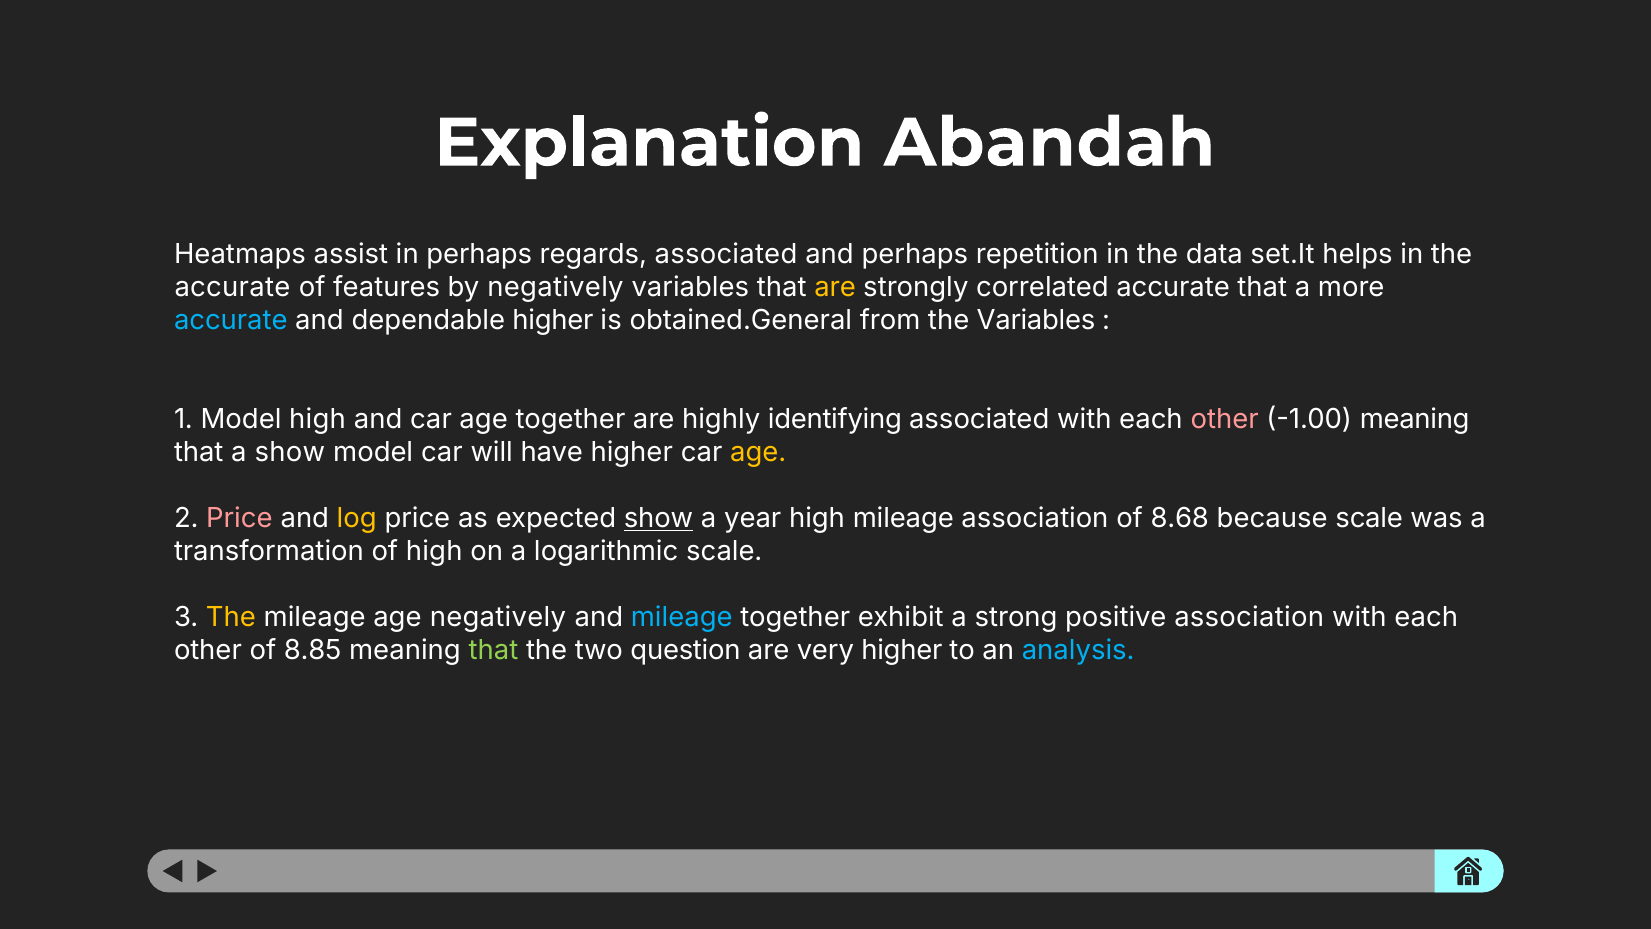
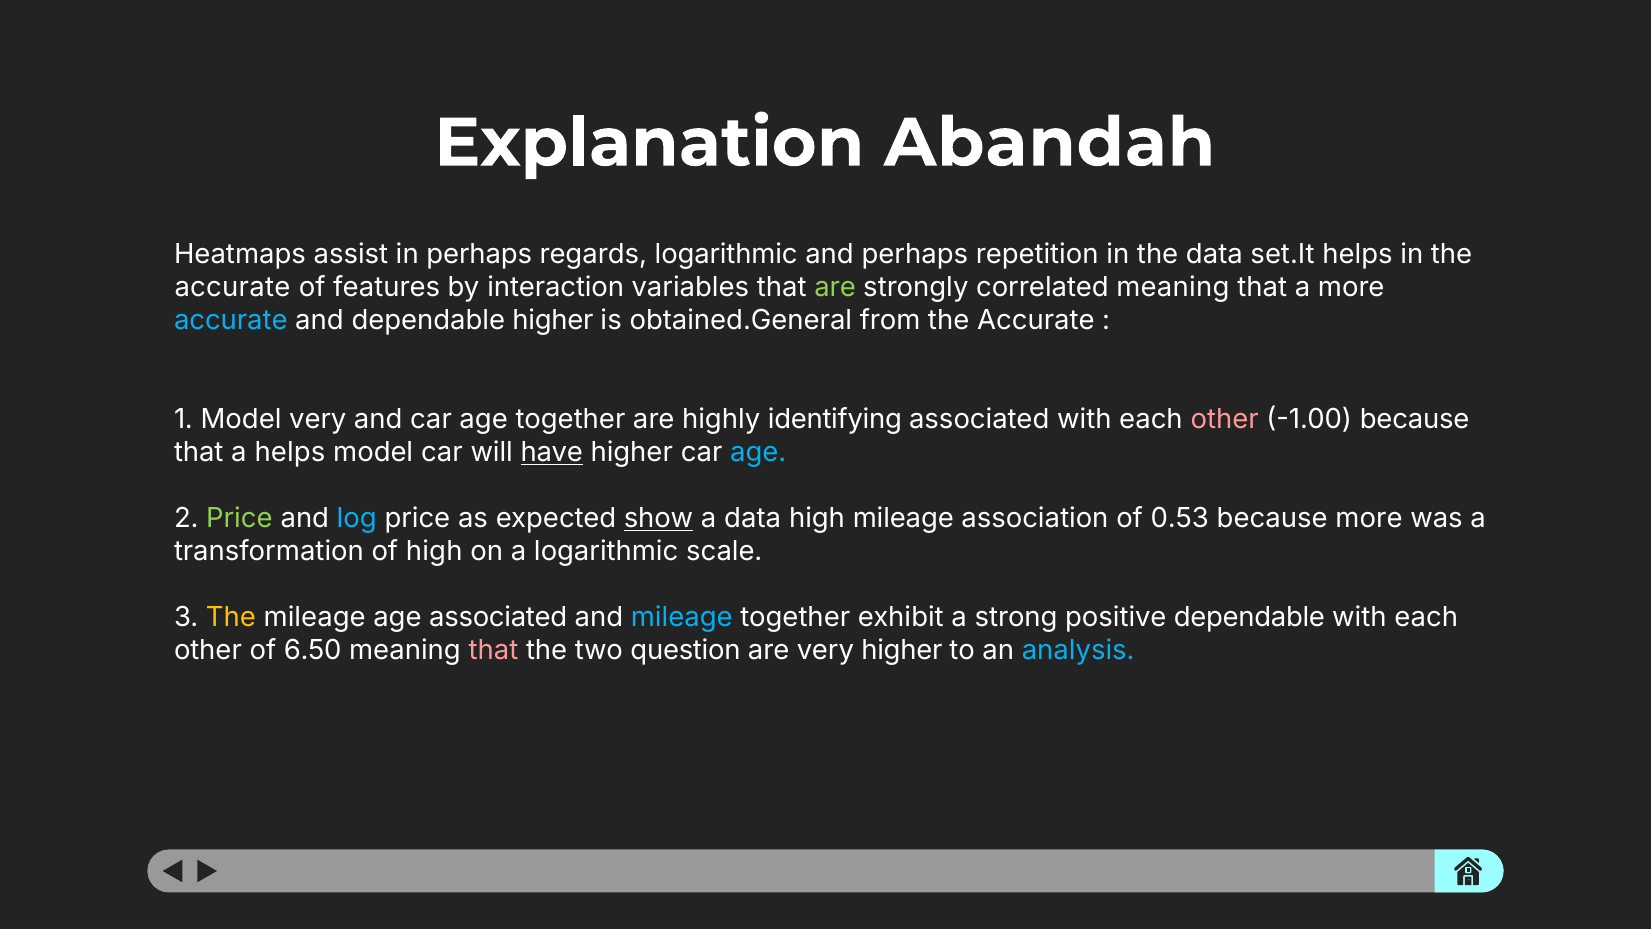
regards associated: associated -> logarithmic (726, 254)
by negatively: negatively -> interaction (556, 287)
are colour: yellow -> light green (835, 287)
correlated accurate: accurate -> meaning (1173, 287)
from the Variables: Variables -> Accurate (1036, 320)
Model high: high -> very (318, 420)
-1.00 meaning: meaning -> because (1415, 420)
a show: show -> helps (290, 453)
have underline: none -> present (552, 453)
age colour: yellow -> light blue (758, 453)
Price colour: pink -> light green (239, 519)
log colour: yellow -> light blue (357, 519)
a year: year -> data (753, 519)
8.68: 8.68 -> 0.53 (1180, 519)
because scale: scale -> more (1369, 519)
age negatively: negatively -> associated (498, 618)
positive association: association -> dependable (1249, 618)
8.85: 8.85 -> 6.50 (313, 651)
that colour: light green -> pink (493, 651)
